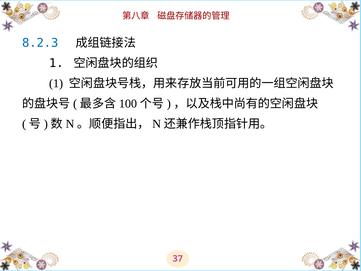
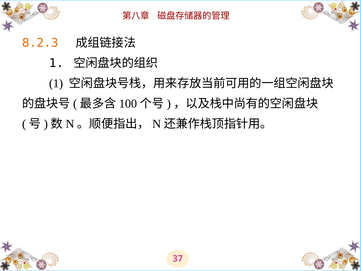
8.2.3 colour: blue -> orange (40, 43)
